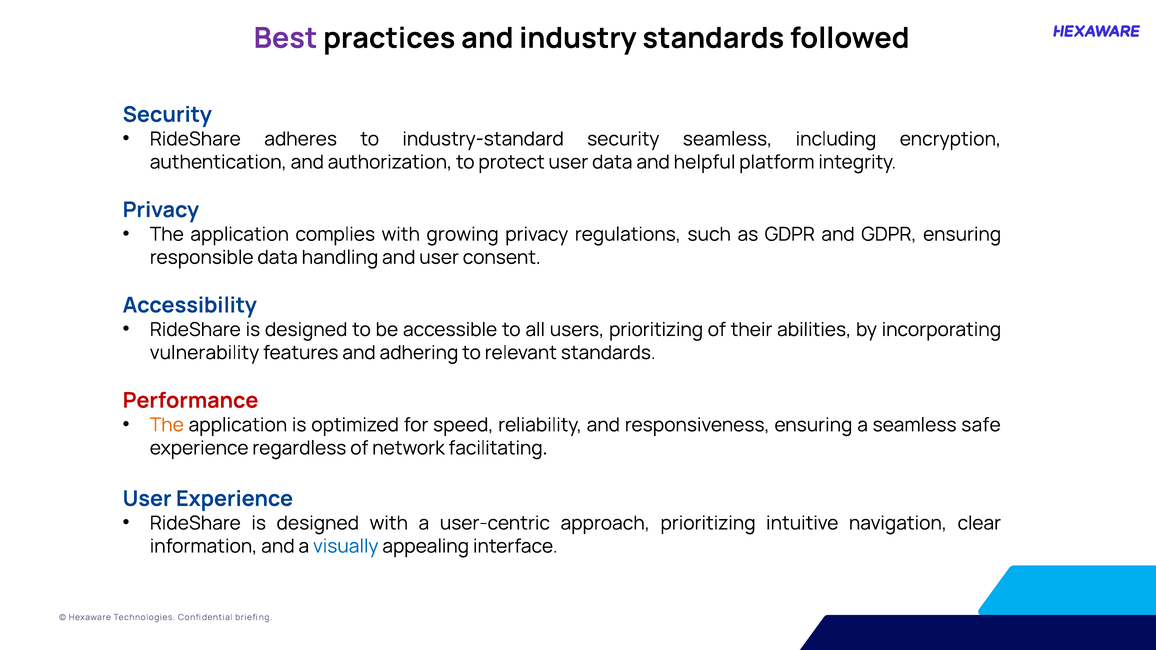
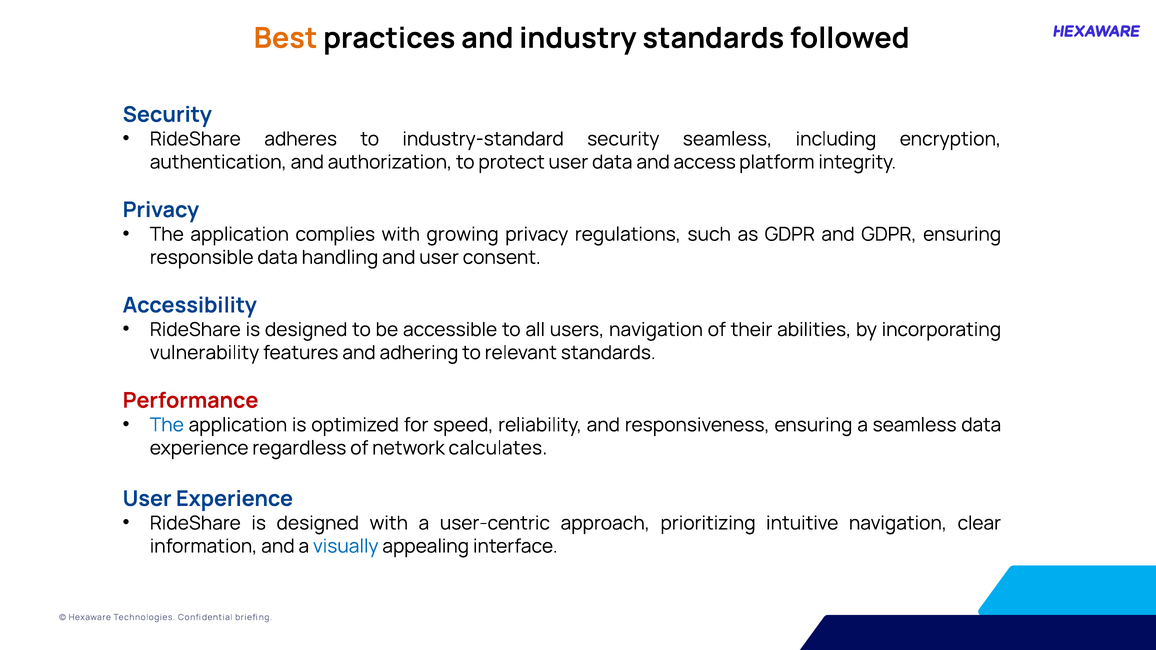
Best colour: purple -> orange (286, 38)
helpful: helpful -> access (705, 162)
users prioritizing: prioritizing -> navigation (656, 330)
The colour: orange -> blue (167, 425)
seamless safe: safe -> data (981, 425)
facilitating: facilitating -> calculates (498, 448)
